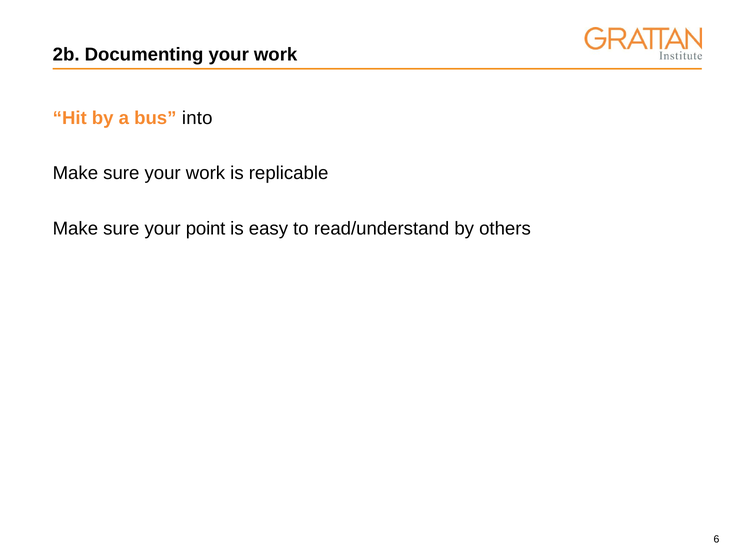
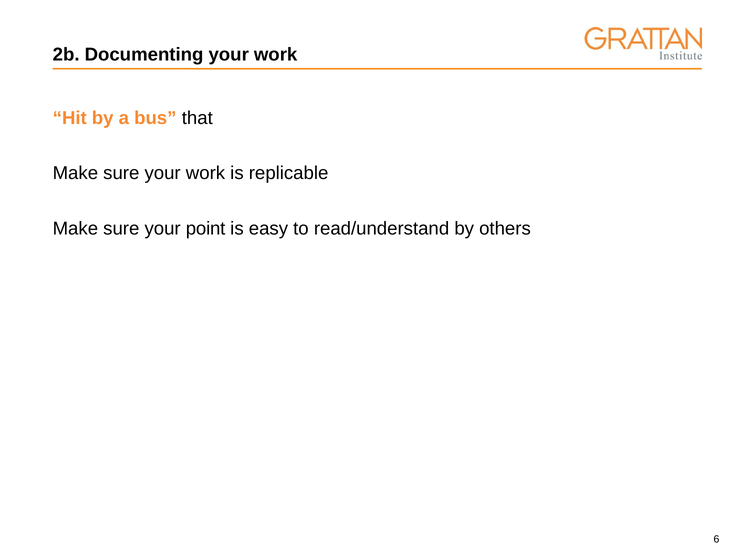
into: into -> that (197, 118)
